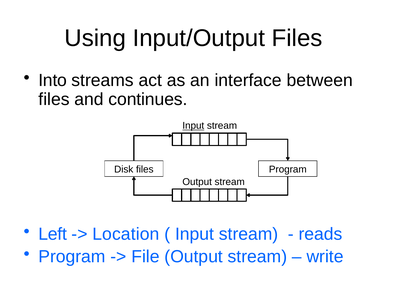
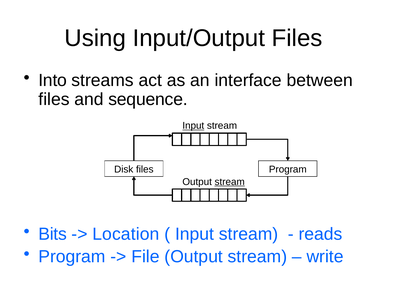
continues: continues -> sequence (148, 99)
stream underline: none -> present (230, 181)
Left: Left -> Bits (53, 234)
